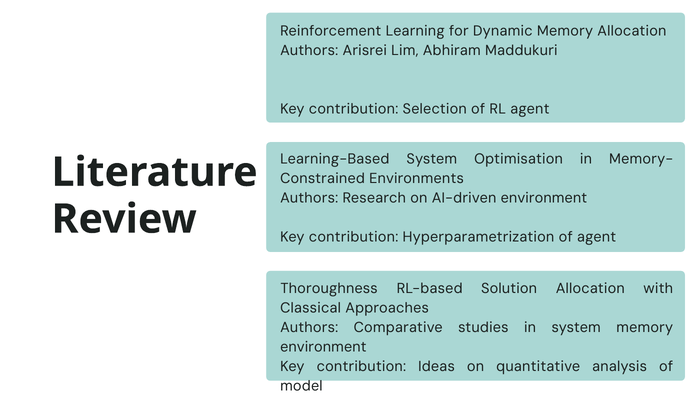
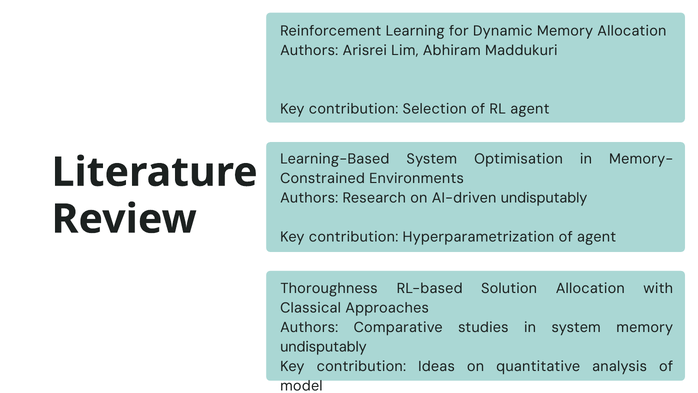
AI-driven environment: environment -> undisputably (544, 198)
environment: environment -> undisputably (323, 347)
